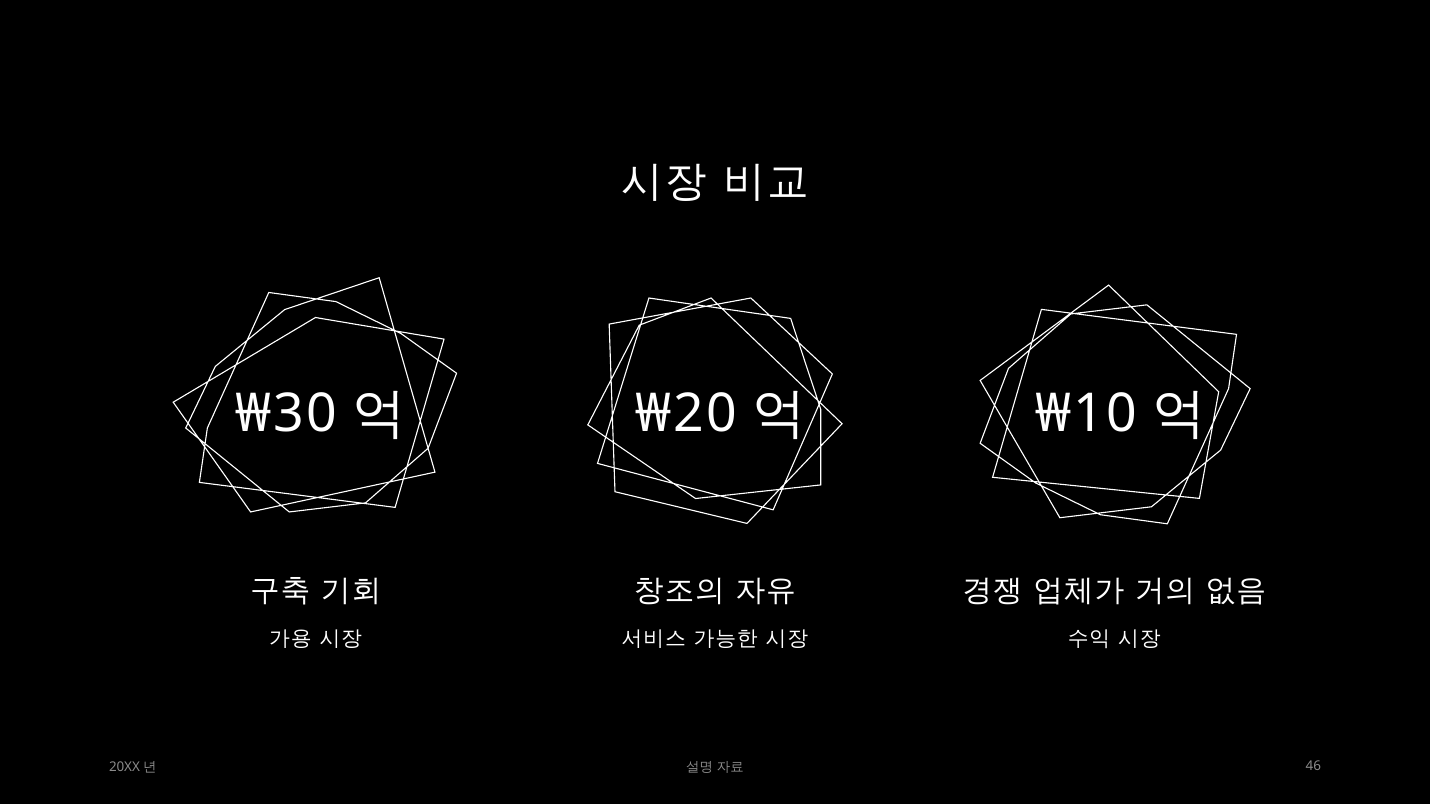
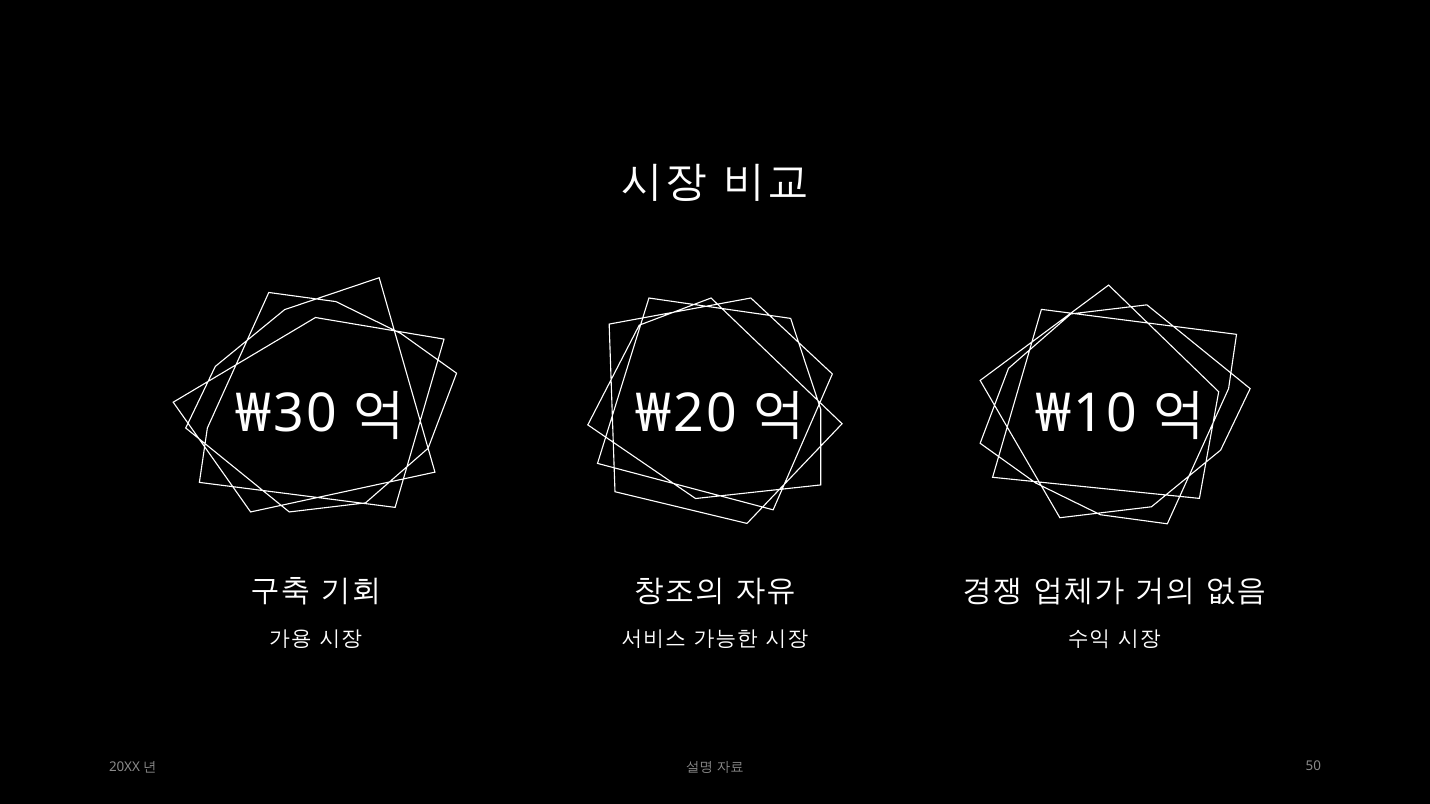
46: 46 -> 50 (1313, 767)
